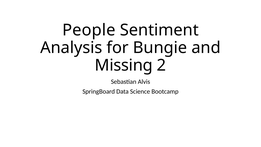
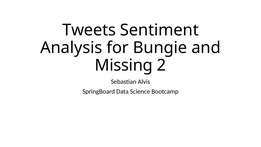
People: People -> Tweets (89, 30)
